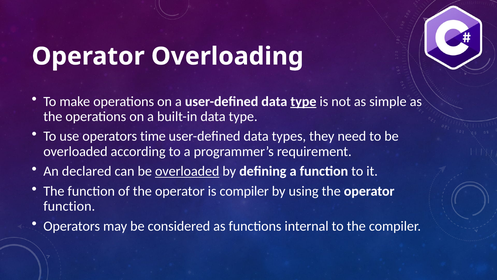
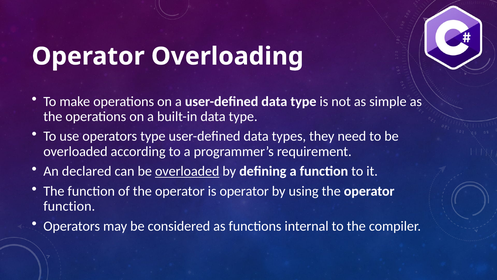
type underline: present -> none (303, 101)
operators time: time -> type (153, 136)
is compiler: compiler -> operator (244, 191)
